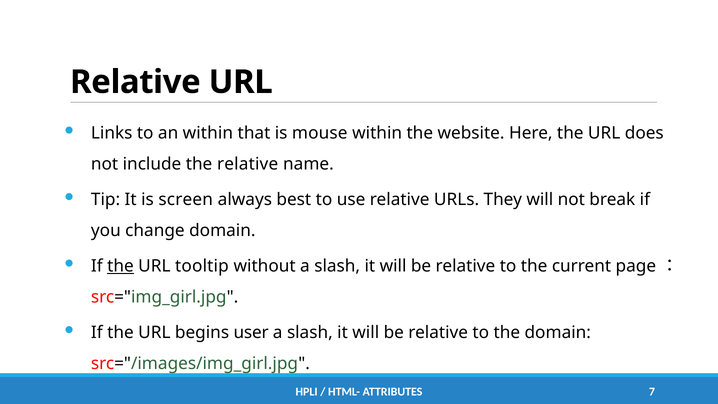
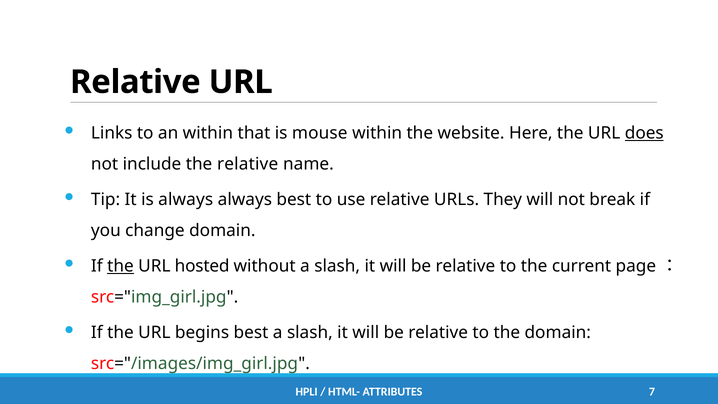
does underline: none -> present (644, 133)
is screen: screen -> always (186, 200)
tooltip: tooltip -> hosted (202, 266)
begins user: user -> best (251, 332)
